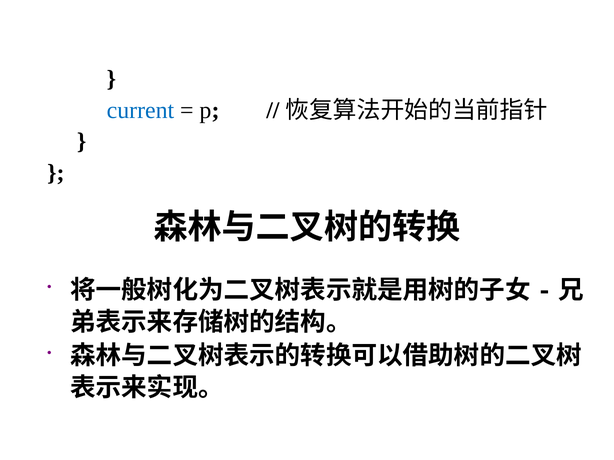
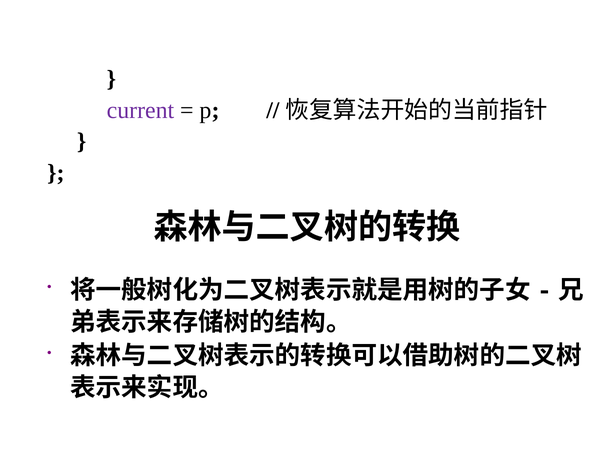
current colour: blue -> purple (140, 110)
